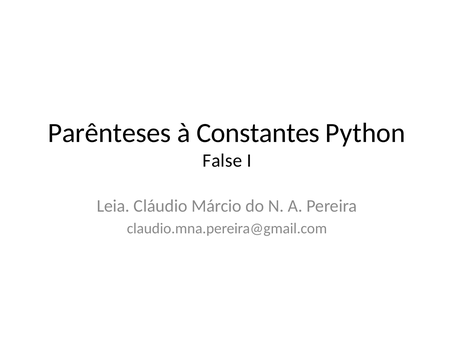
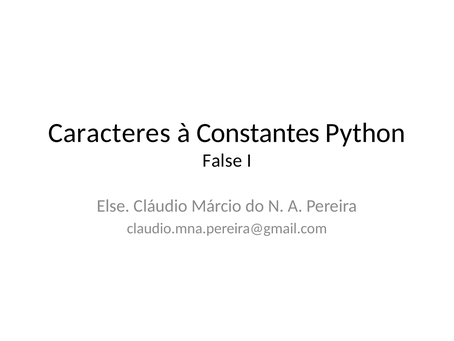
Parênteses: Parênteses -> Caracteres (109, 133)
Leia: Leia -> Else (113, 206)
